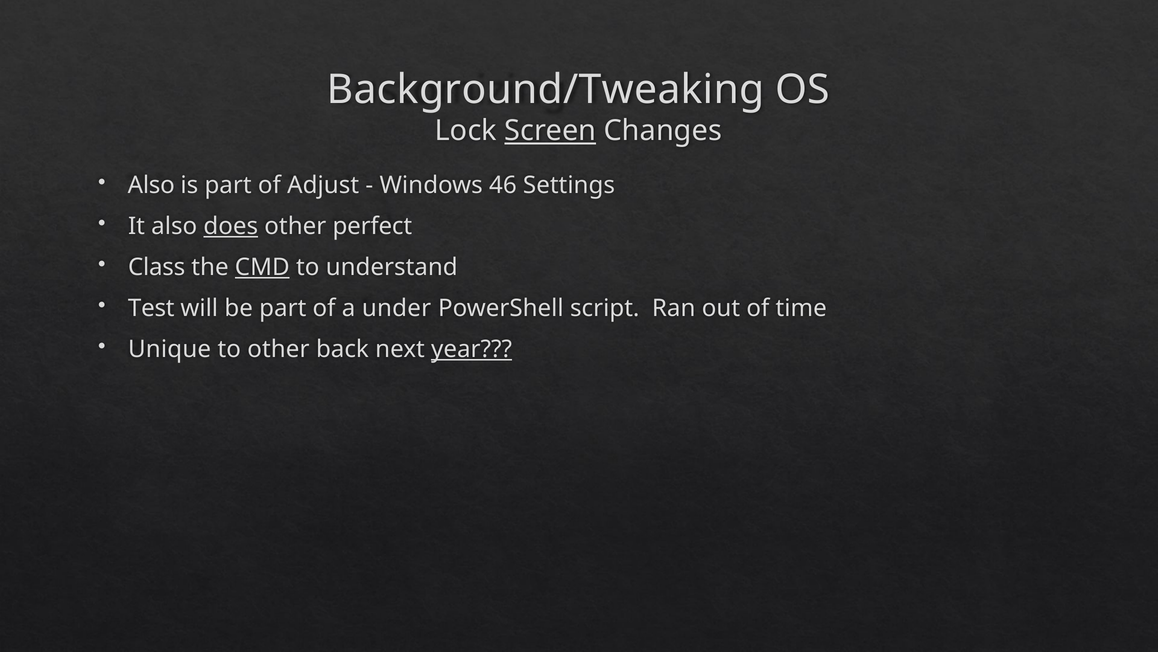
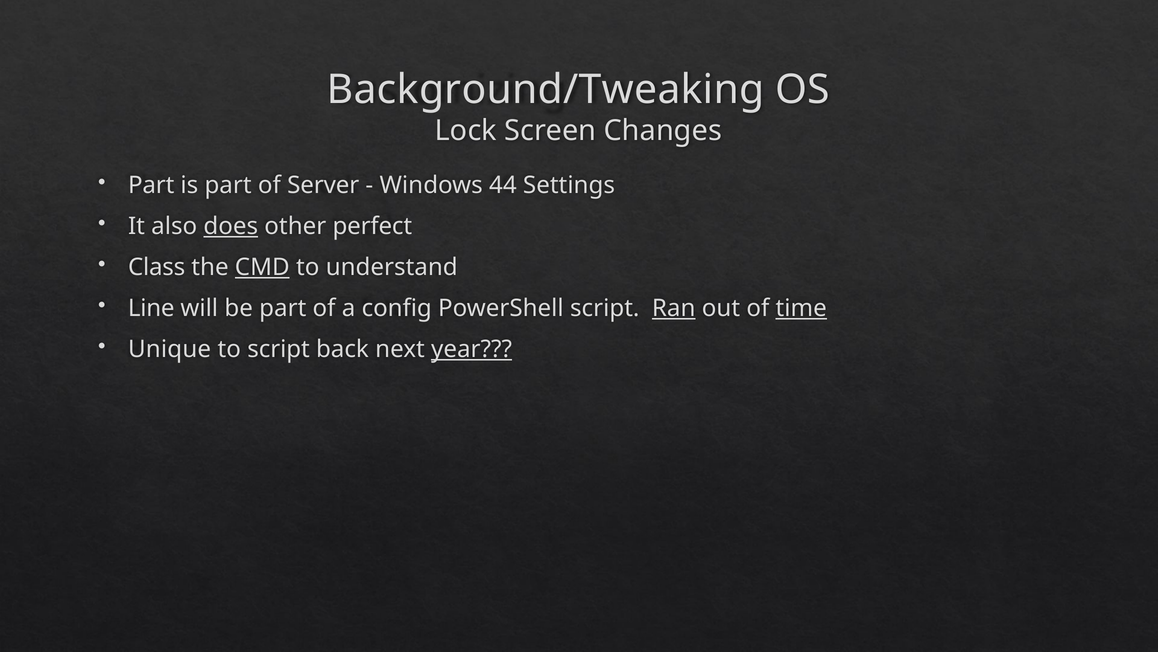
Screen underline: present -> none (550, 131)
Also: Also -> Part (151, 185)
Adjust: Adjust -> Server (323, 185)
46: 46 -> 44 (503, 185)
Test: Test -> Line (151, 308)
under: under -> config (397, 308)
Ran underline: none -> present (674, 308)
time underline: none -> present (801, 308)
to other: other -> script (279, 349)
